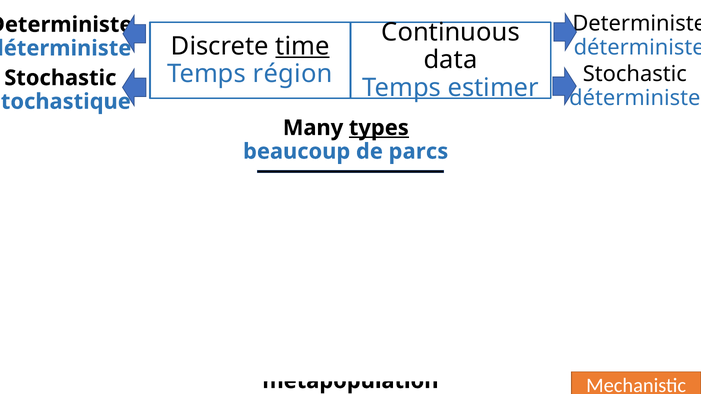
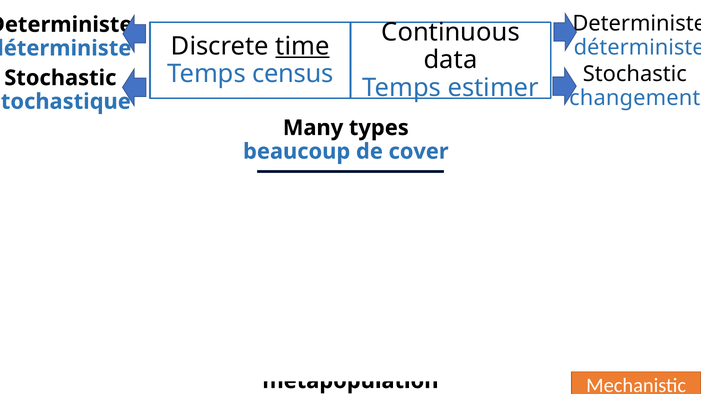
région: région -> census (293, 74)
déterministe: déterministe -> changement (635, 98)
types underline: present -> none (379, 128)
parcs: parcs -> cover (419, 152)
